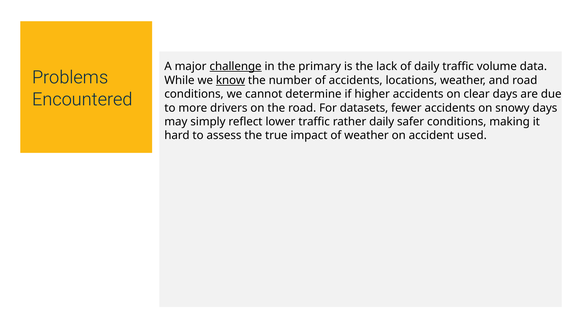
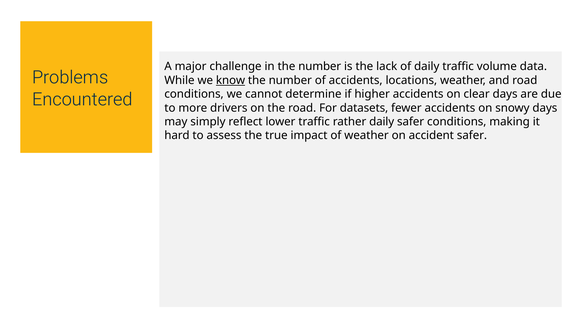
challenge underline: present -> none (236, 67)
in the primary: primary -> number (320, 67)
accident used: used -> safer (472, 136)
